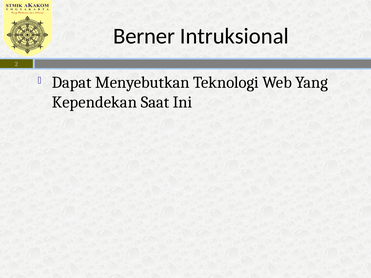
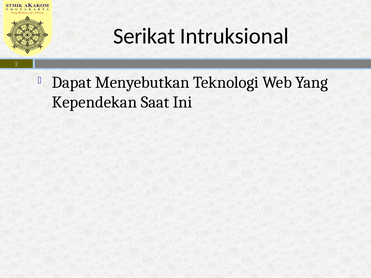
Berner: Berner -> Serikat (144, 36)
